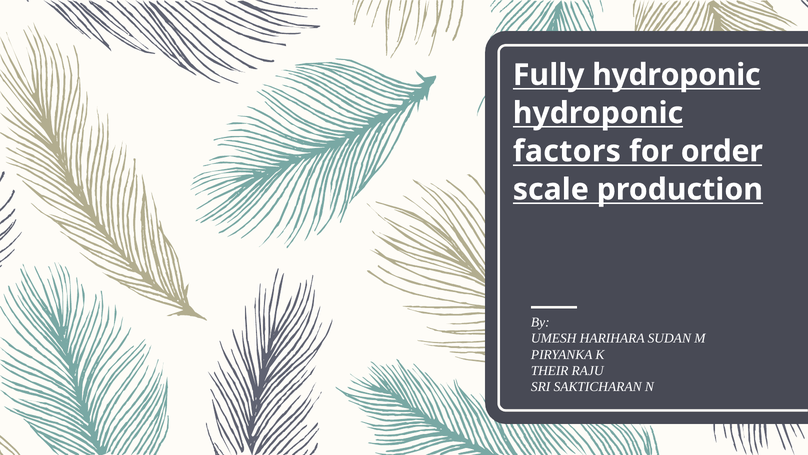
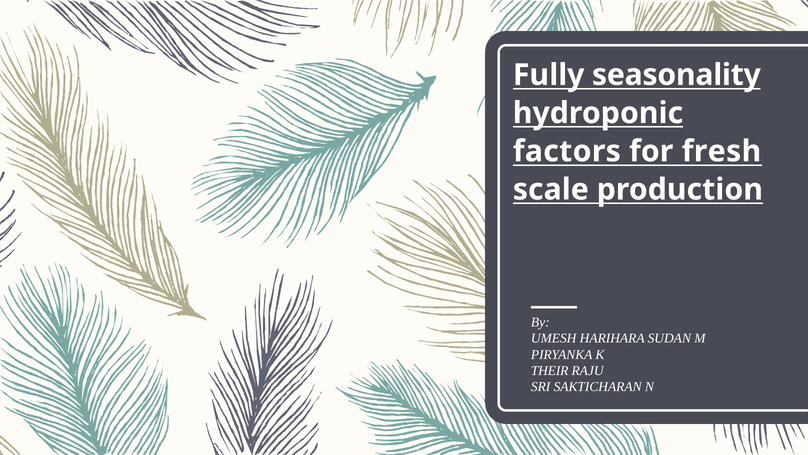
Fully hydroponic: hydroponic -> seasonality (676, 75)
order: order -> fresh (721, 151)
